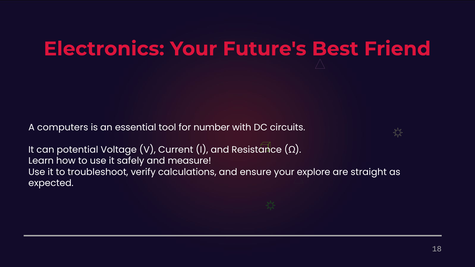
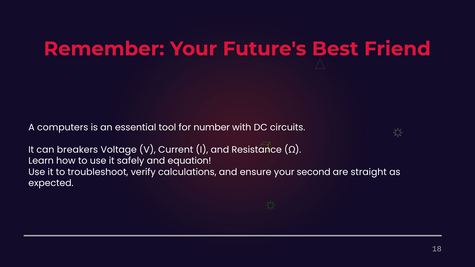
Electronics: Electronics -> Remember (104, 49)
potential: potential -> breakers (77, 150)
measure: measure -> equation (189, 161)
explore: explore -> second (314, 172)
